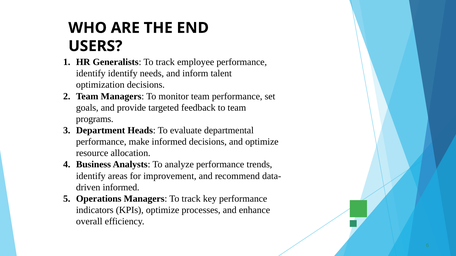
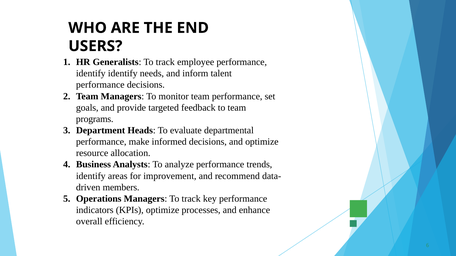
optimization: optimization -> performance (100, 85)
informed: informed -> members (121, 188)
